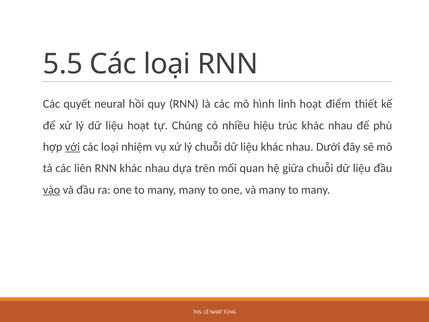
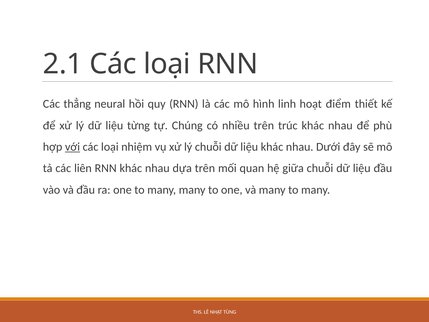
5.5: 5.5 -> 2.1 (63, 64)
quyết: quyết -> thẳng (77, 104)
liệu hoạt: hoạt -> từng (138, 125)
nhiều hiệu: hiệu -> trên (264, 125)
vào underline: present -> none (52, 190)
